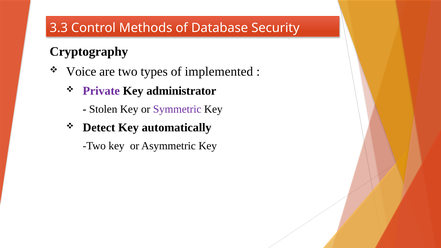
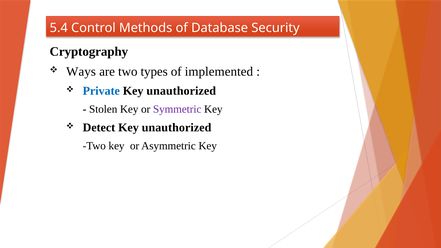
3.3: 3.3 -> 5.4 (59, 28)
Voice: Voice -> Ways (81, 71)
Private colour: purple -> blue (101, 91)
administrator: administrator -> unauthorized (181, 91)
automatically: automatically -> unauthorized (177, 128)
